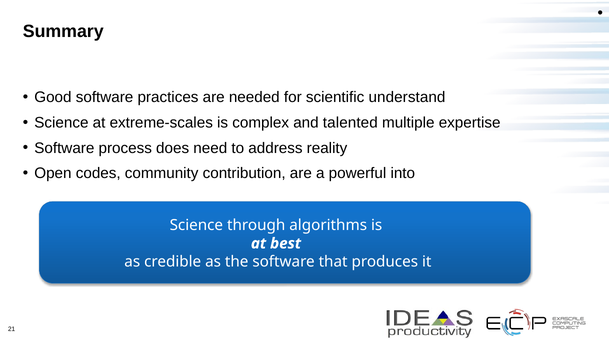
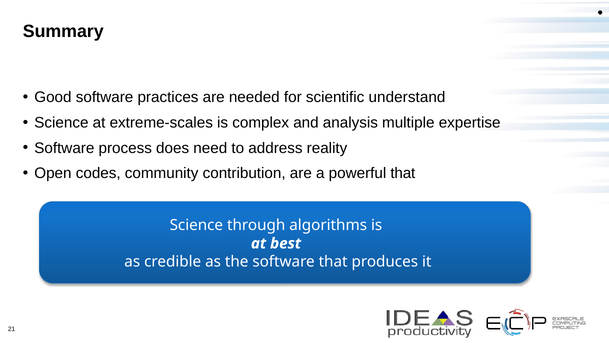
talented: talented -> analysis (350, 123)
powerful into: into -> that (403, 173)
